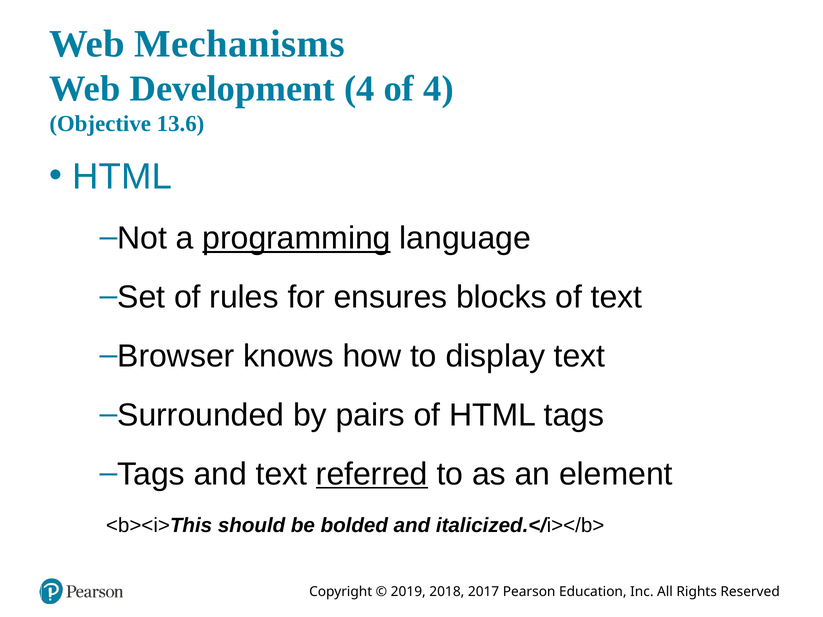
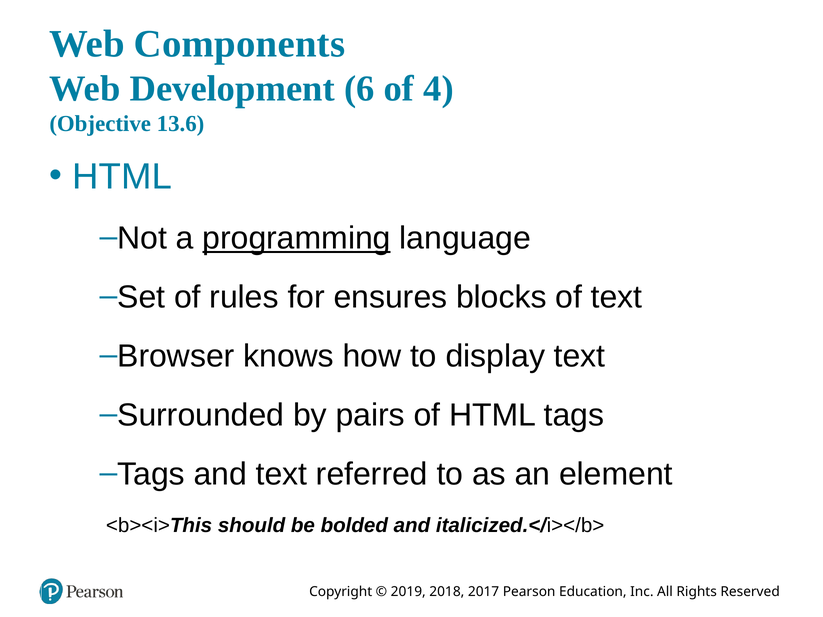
Mechanisms: Mechanisms -> Components (240, 44)
Development 4: 4 -> 6 (359, 89)
referred underline: present -> none (372, 474)
